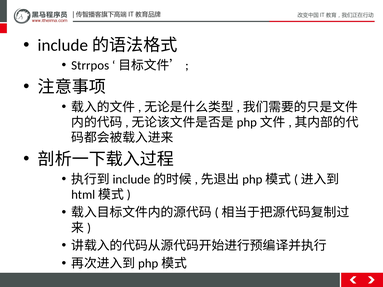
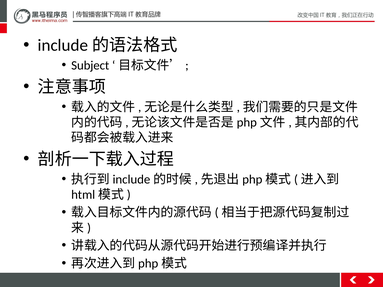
Strrpos: Strrpos -> Subject (90, 65)
